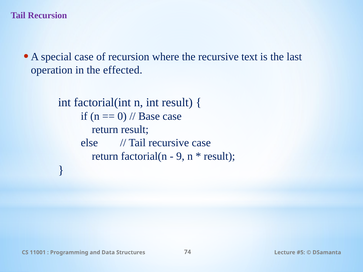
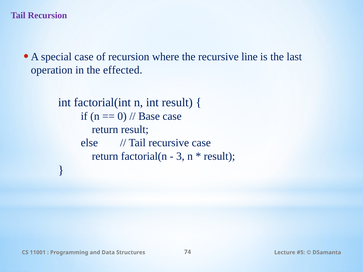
text: text -> line (249, 57)
9: 9 -> 3 (180, 156)
